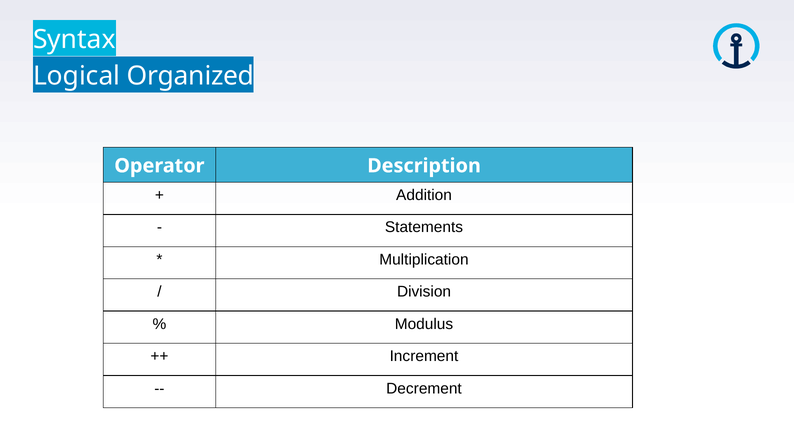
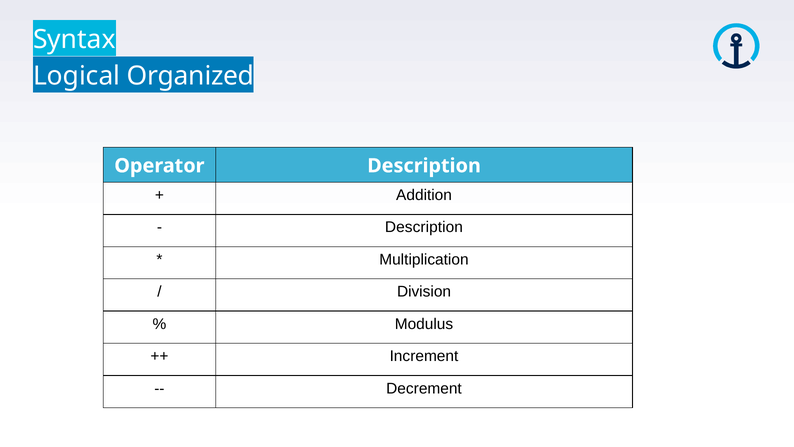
Statements: Statements -> Description (424, 227)
